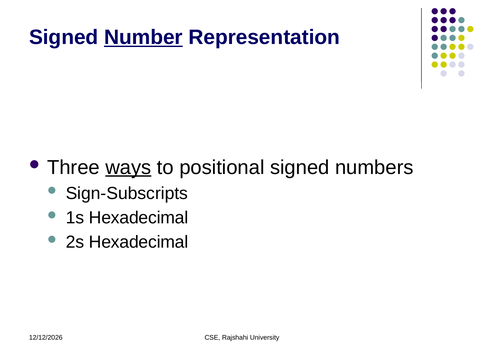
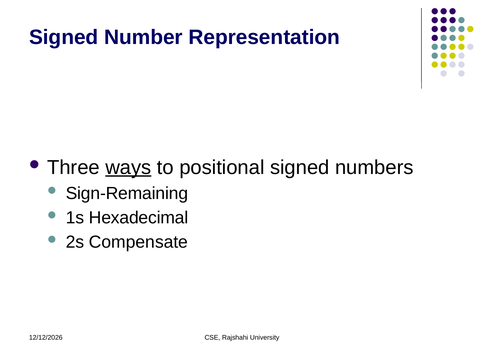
Number underline: present -> none (143, 37)
Sign-Subscripts: Sign-Subscripts -> Sign-Remaining (127, 193)
2s Hexadecimal: Hexadecimal -> Compensate (139, 242)
